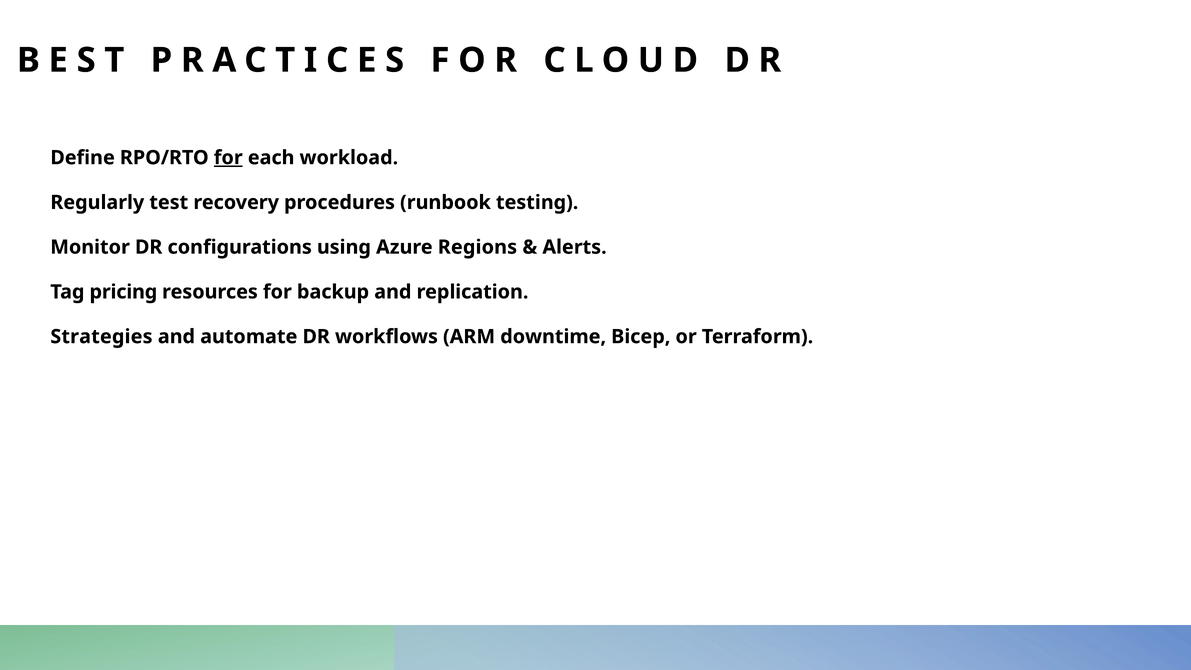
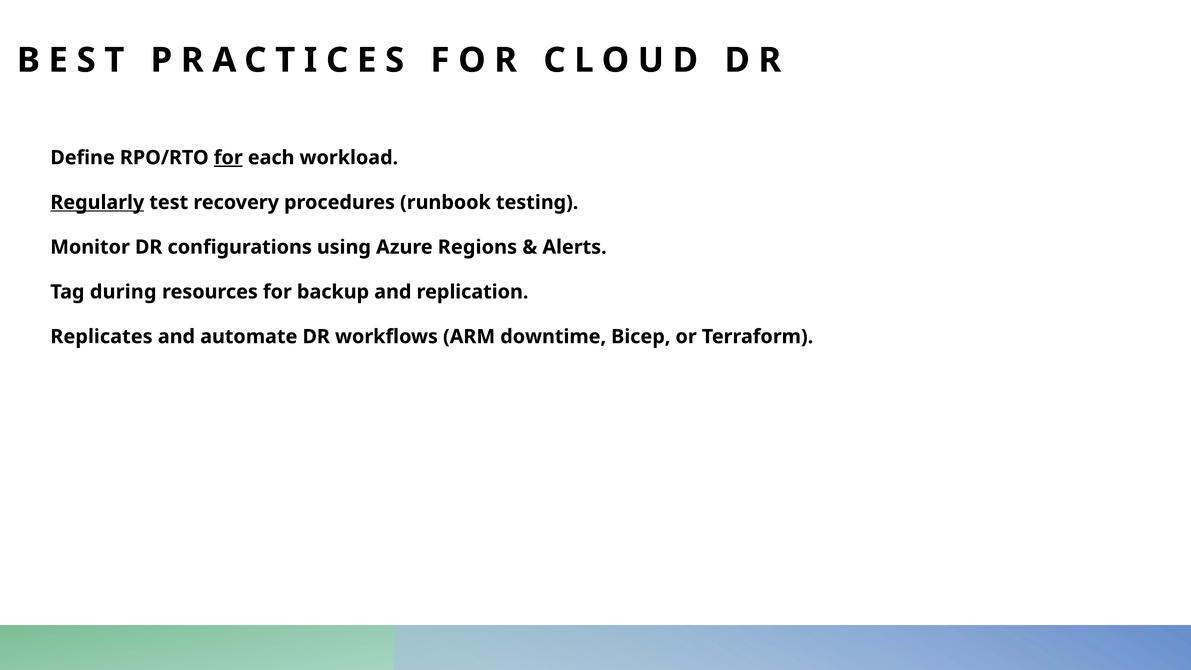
Regularly underline: none -> present (97, 202)
pricing: pricing -> during (123, 292)
Strategies: Strategies -> Replicates (101, 337)
